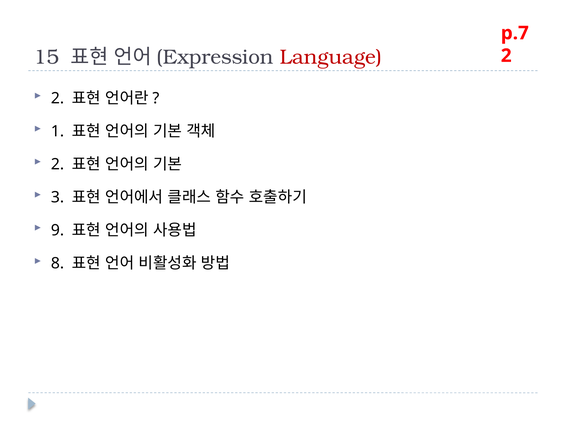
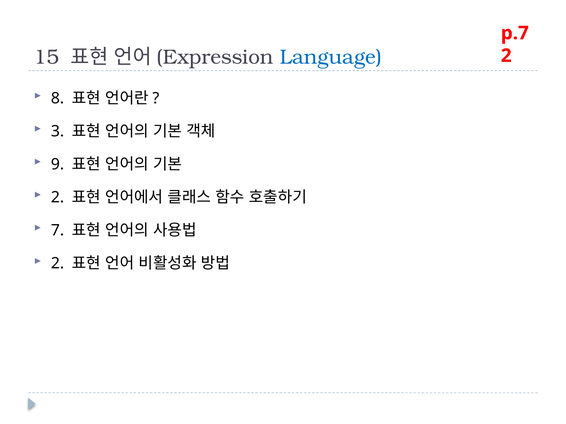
Language colour: red -> blue (331, 57)
2: 2 -> 8 (57, 98)
1: 1 -> 3 (57, 131)
2: 2 -> 9 (57, 164)
3: 3 -> 2 (57, 197)
9: 9 -> 7 (57, 231)
8: 8 -> 2 (57, 264)
